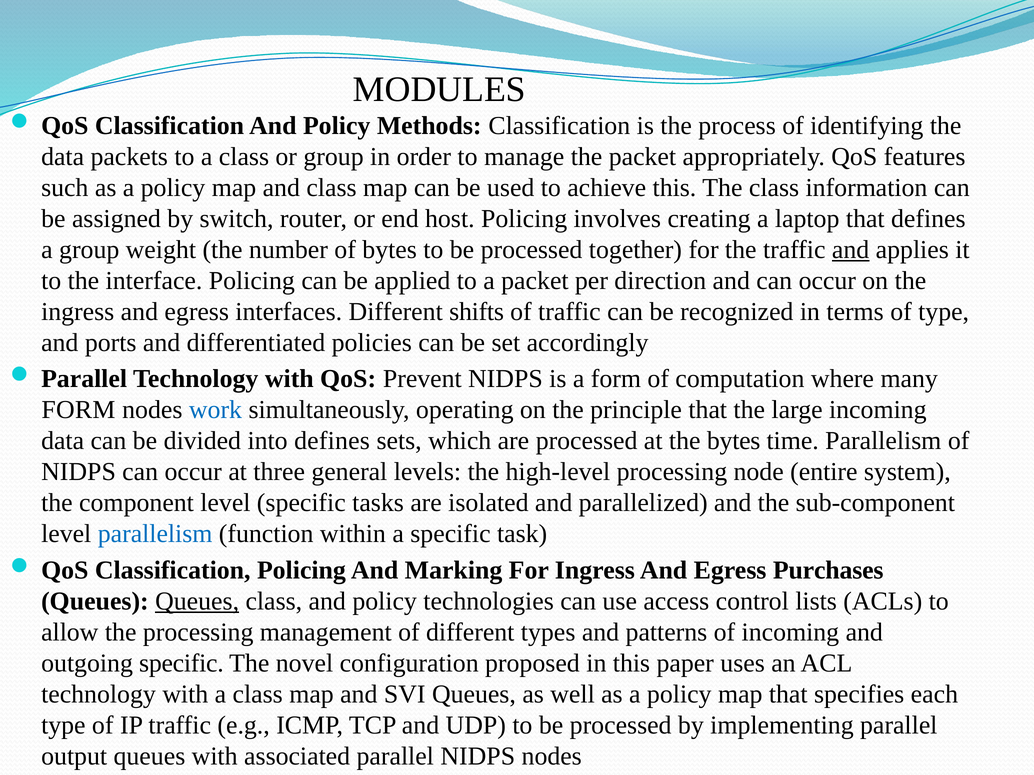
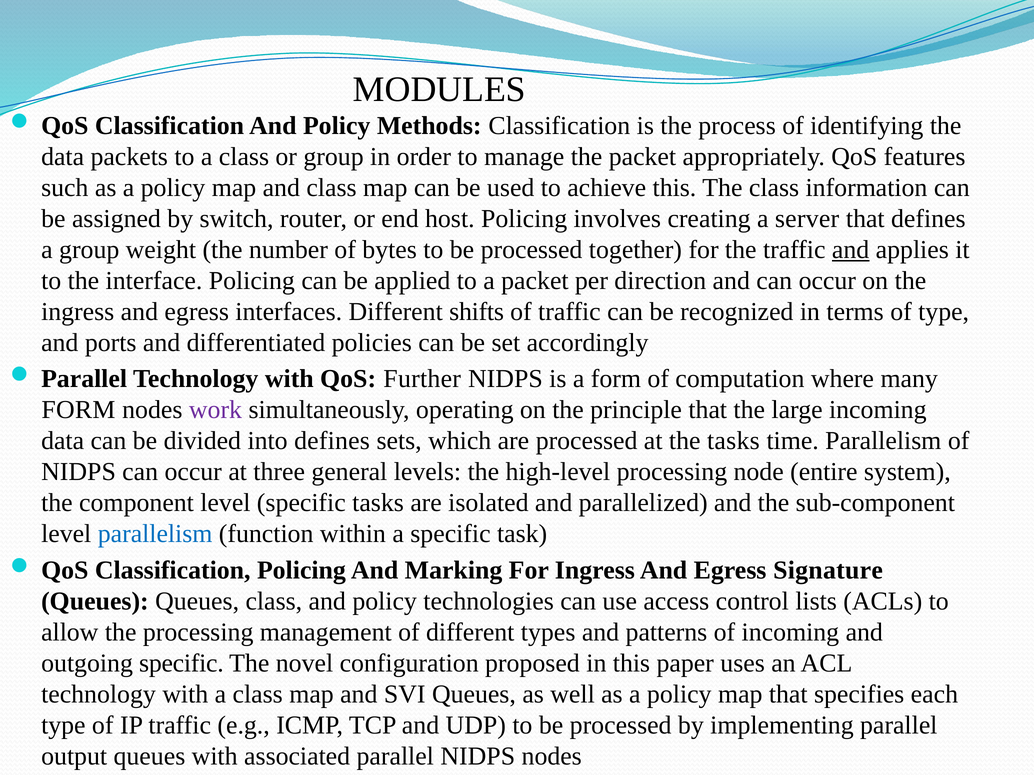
laptop: laptop -> server (807, 219)
Prevent: Prevent -> Further (422, 379)
work colour: blue -> purple (215, 410)
the bytes: bytes -> tasks (733, 441)
Purchases: Purchases -> Signature (828, 570)
Queues underline: present -> none (197, 601)
